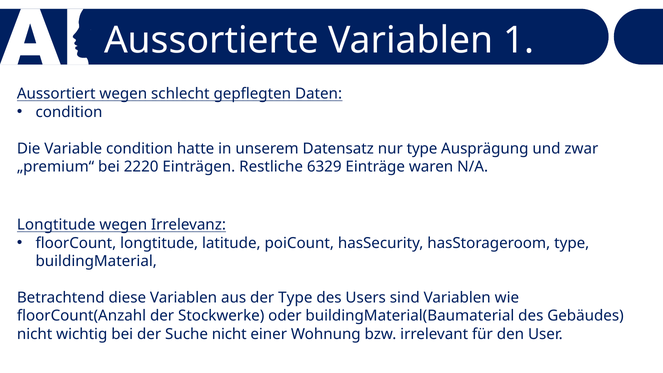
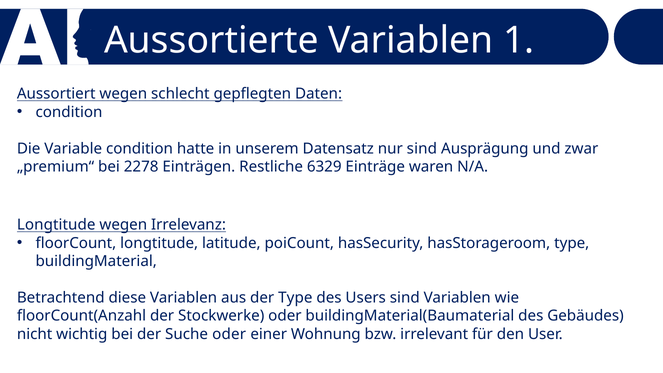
nur type: type -> sind (422, 149)
2220: 2220 -> 2278 (141, 167)
Suche nicht: nicht -> oder (229, 334)
